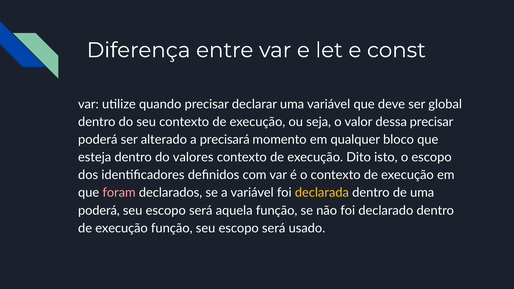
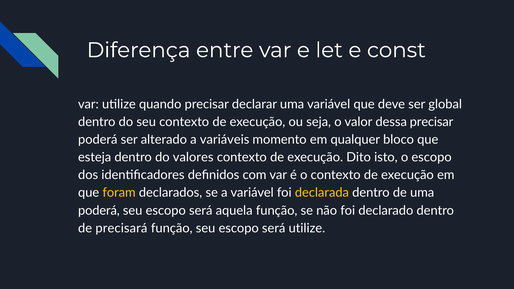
precisará: precisará -> variáveis (225, 140)
foram colour: pink -> yellow (119, 193)
execução: execução -> precisará (121, 228)
será usado: usado -> utilize (307, 228)
